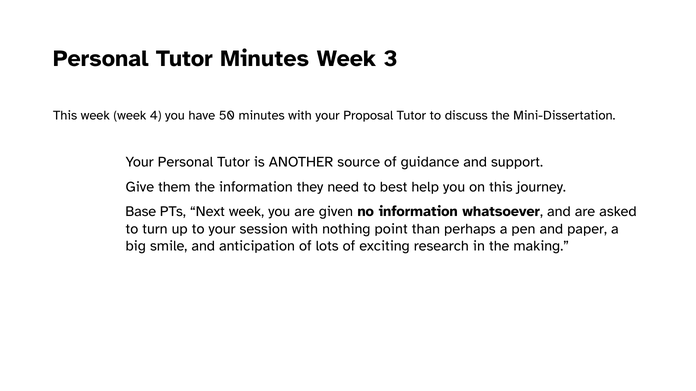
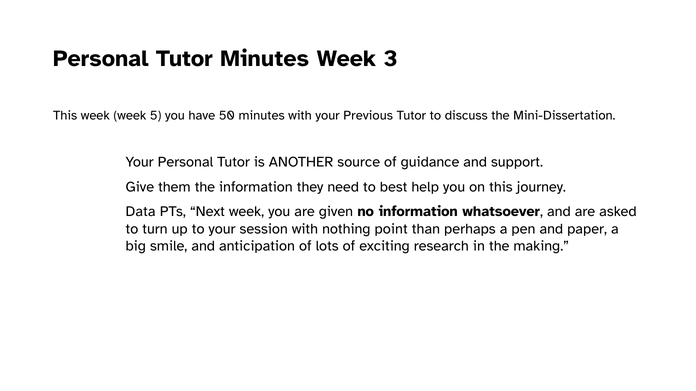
4: 4 -> 5 (156, 116)
Proposal: Proposal -> Previous (368, 116)
Base: Base -> Data (141, 212)
